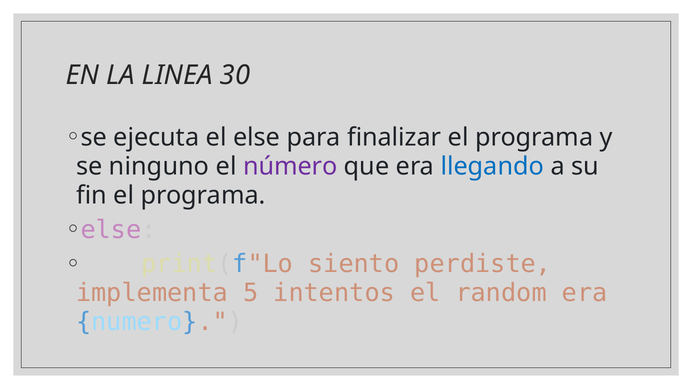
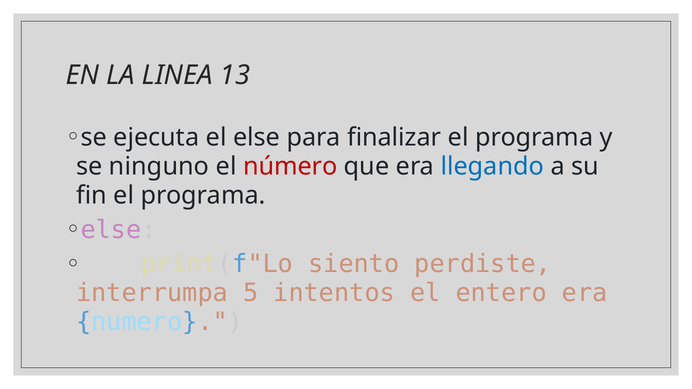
30: 30 -> 13 (235, 75)
número colour: purple -> red (290, 167)
implementa: implementa -> interrumpa (152, 293)
random: random -> entero (501, 293)
